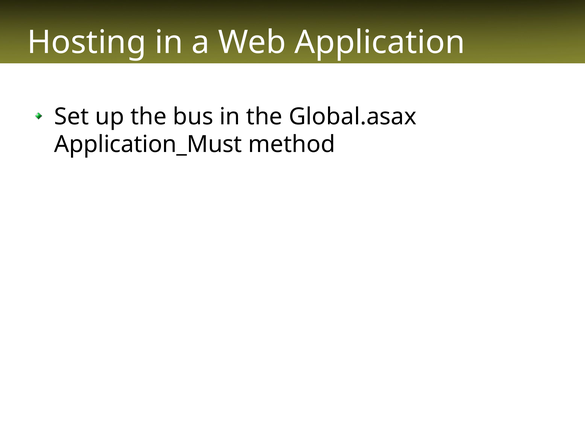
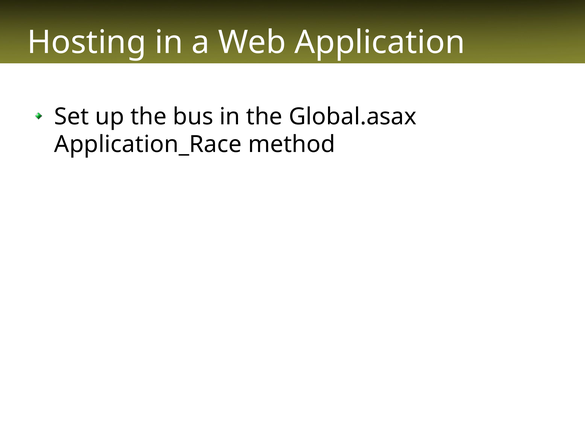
Application_Must: Application_Must -> Application_Race (148, 144)
